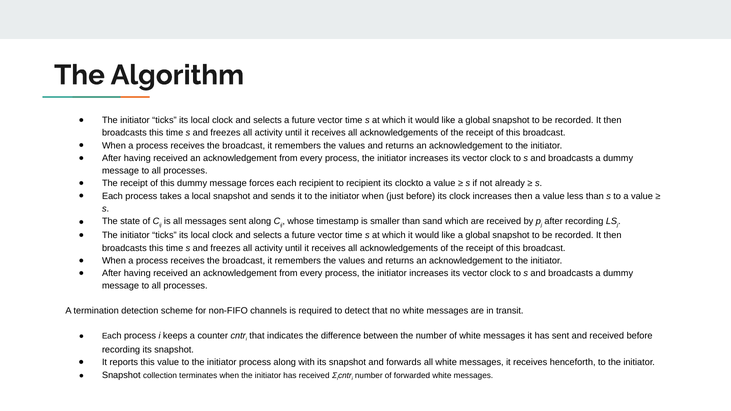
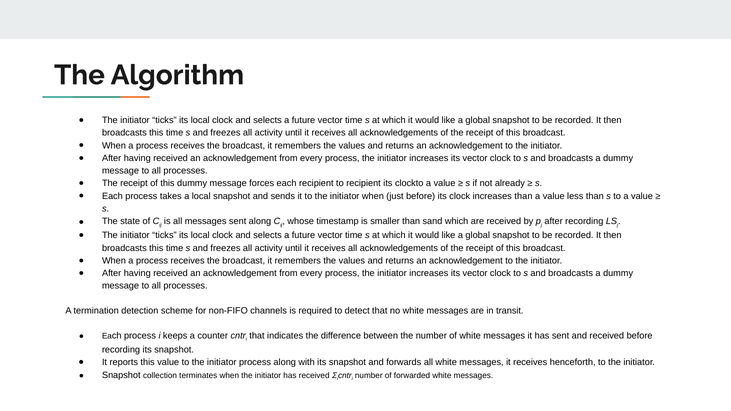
increases then: then -> than (523, 196)
